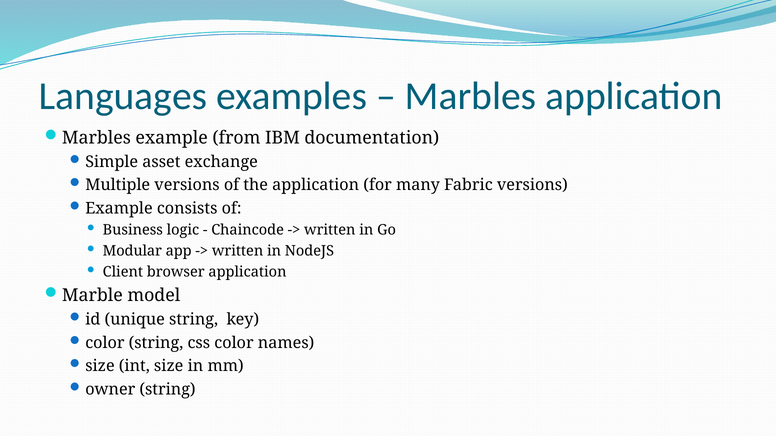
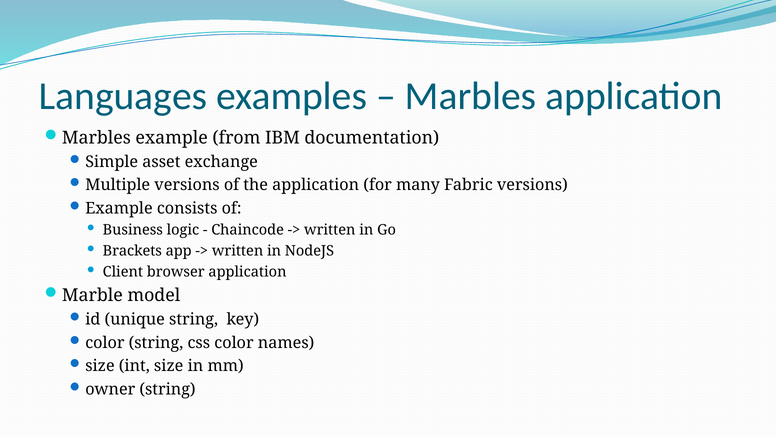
Modular: Modular -> Brackets (132, 251)
